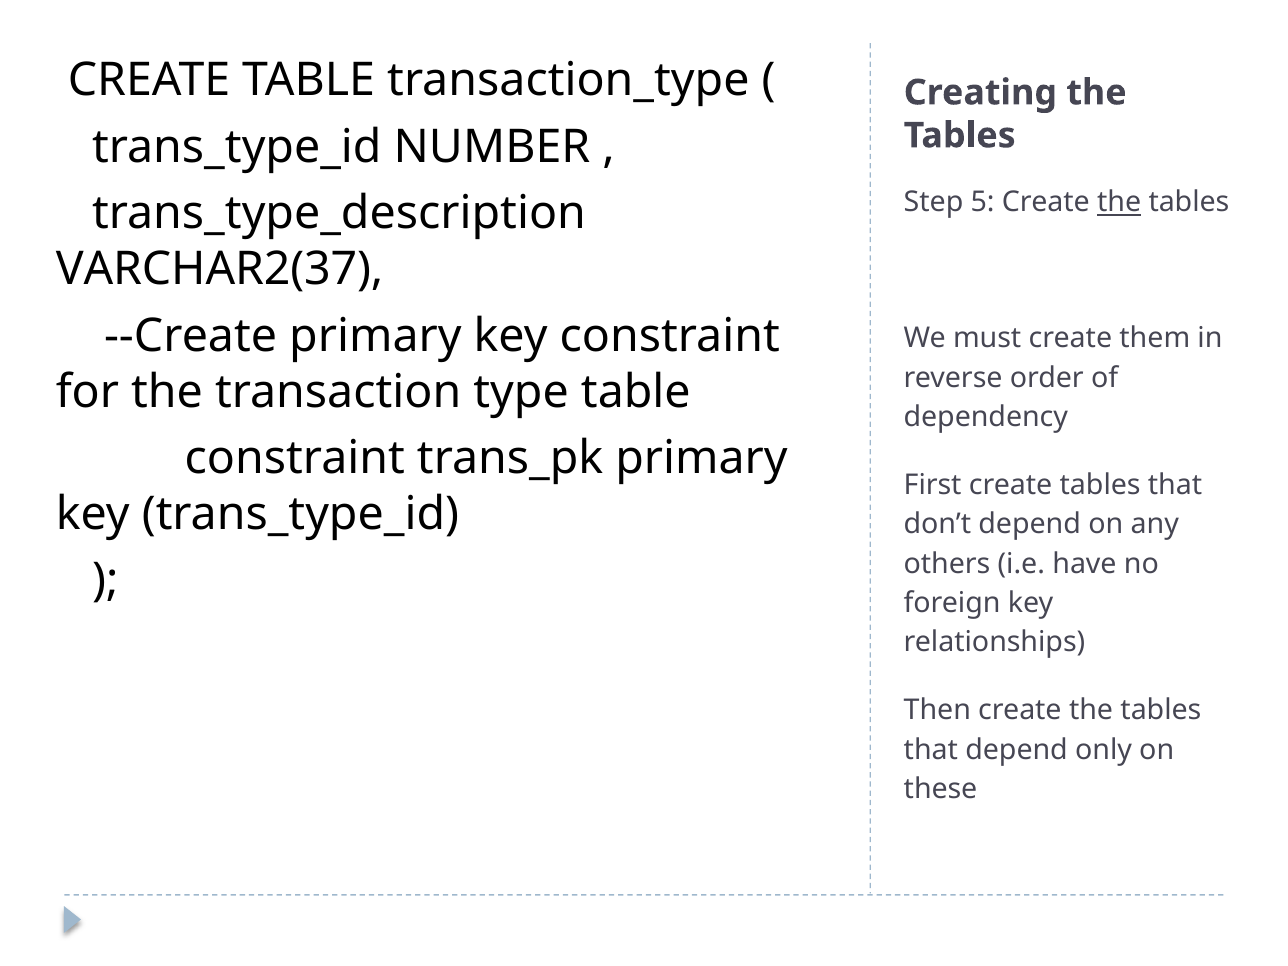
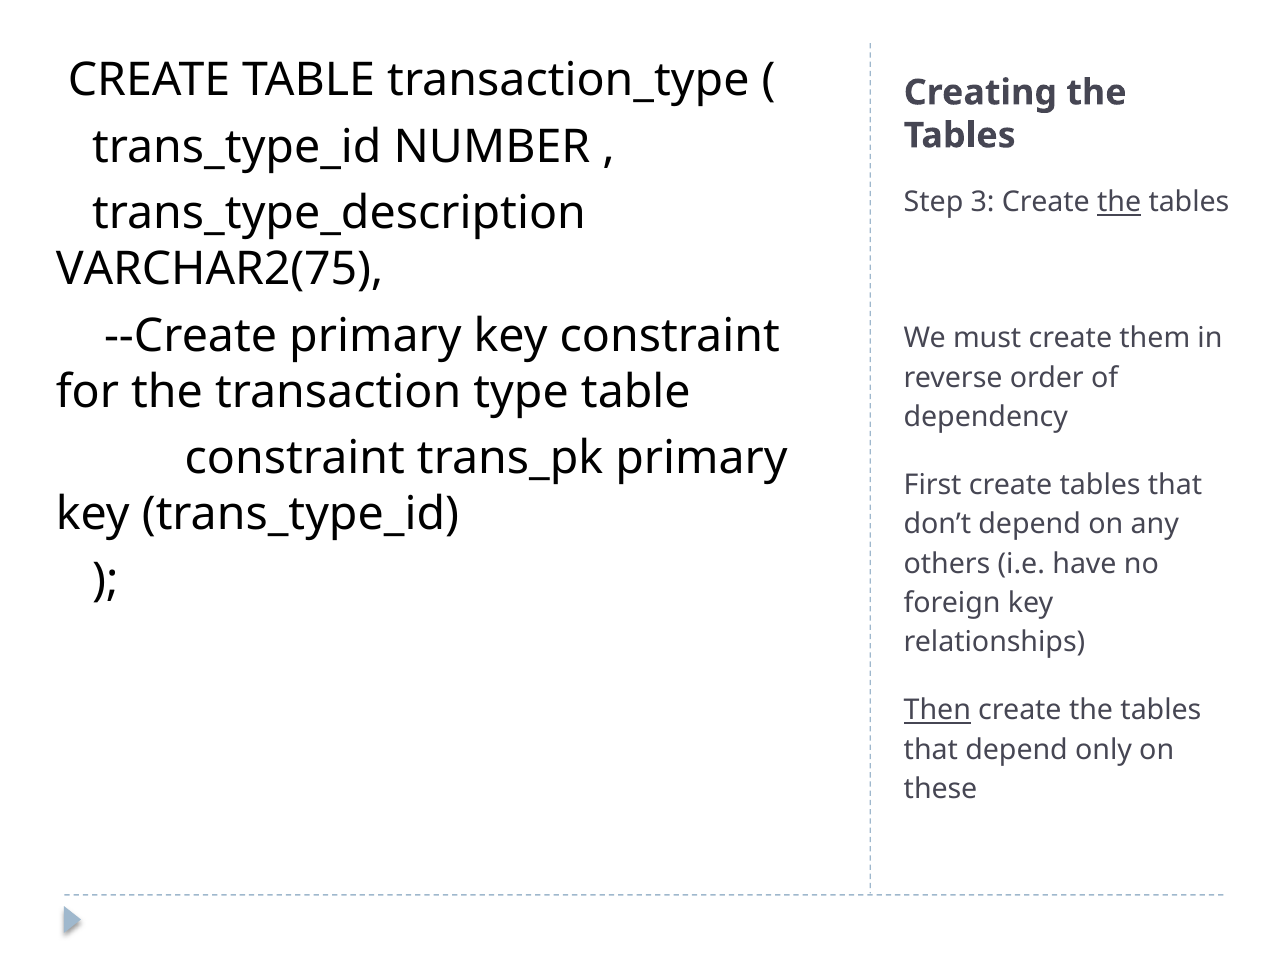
5: 5 -> 3 (983, 202)
VARCHAR2(37: VARCHAR2(37 -> VARCHAR2(75 (220, 269)
Then underline: none -> present (937, 710)
